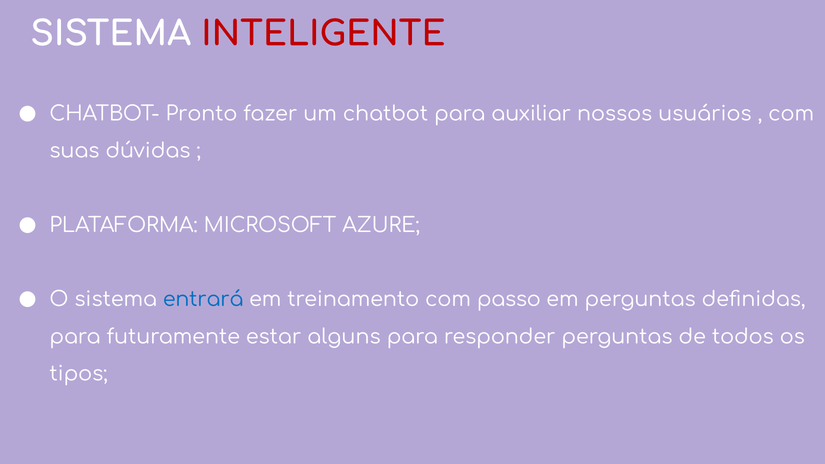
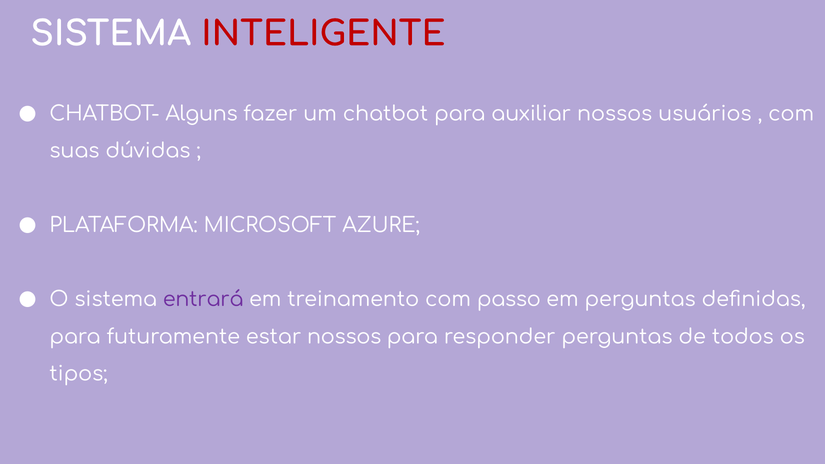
Pronto: Pronto -> Alguns (202, 114)
entrará colour: blue -> purple (203, 300)
estar alguns: alguns -> nossos (344, 337)
